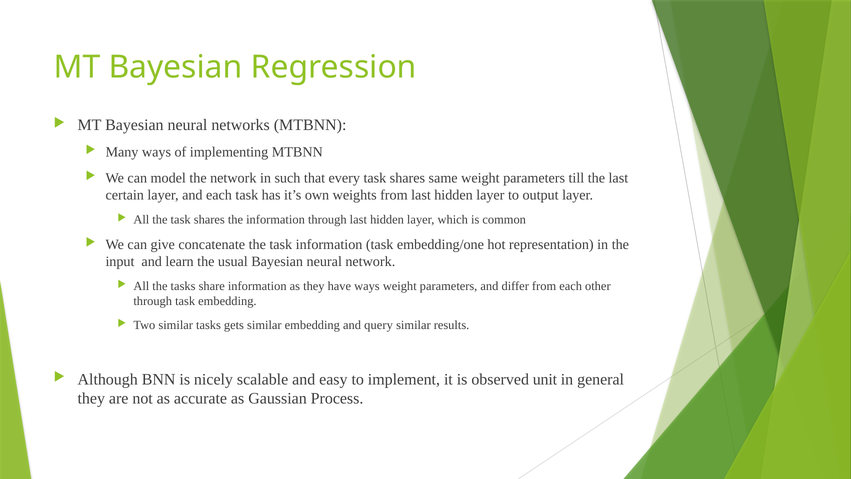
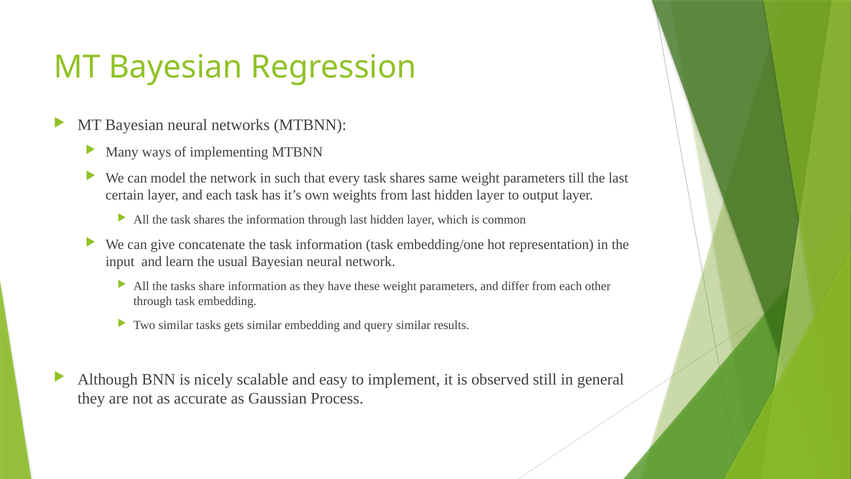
have ways: ways -> these (367, 286)
unit: unit -> still (545, 379)
